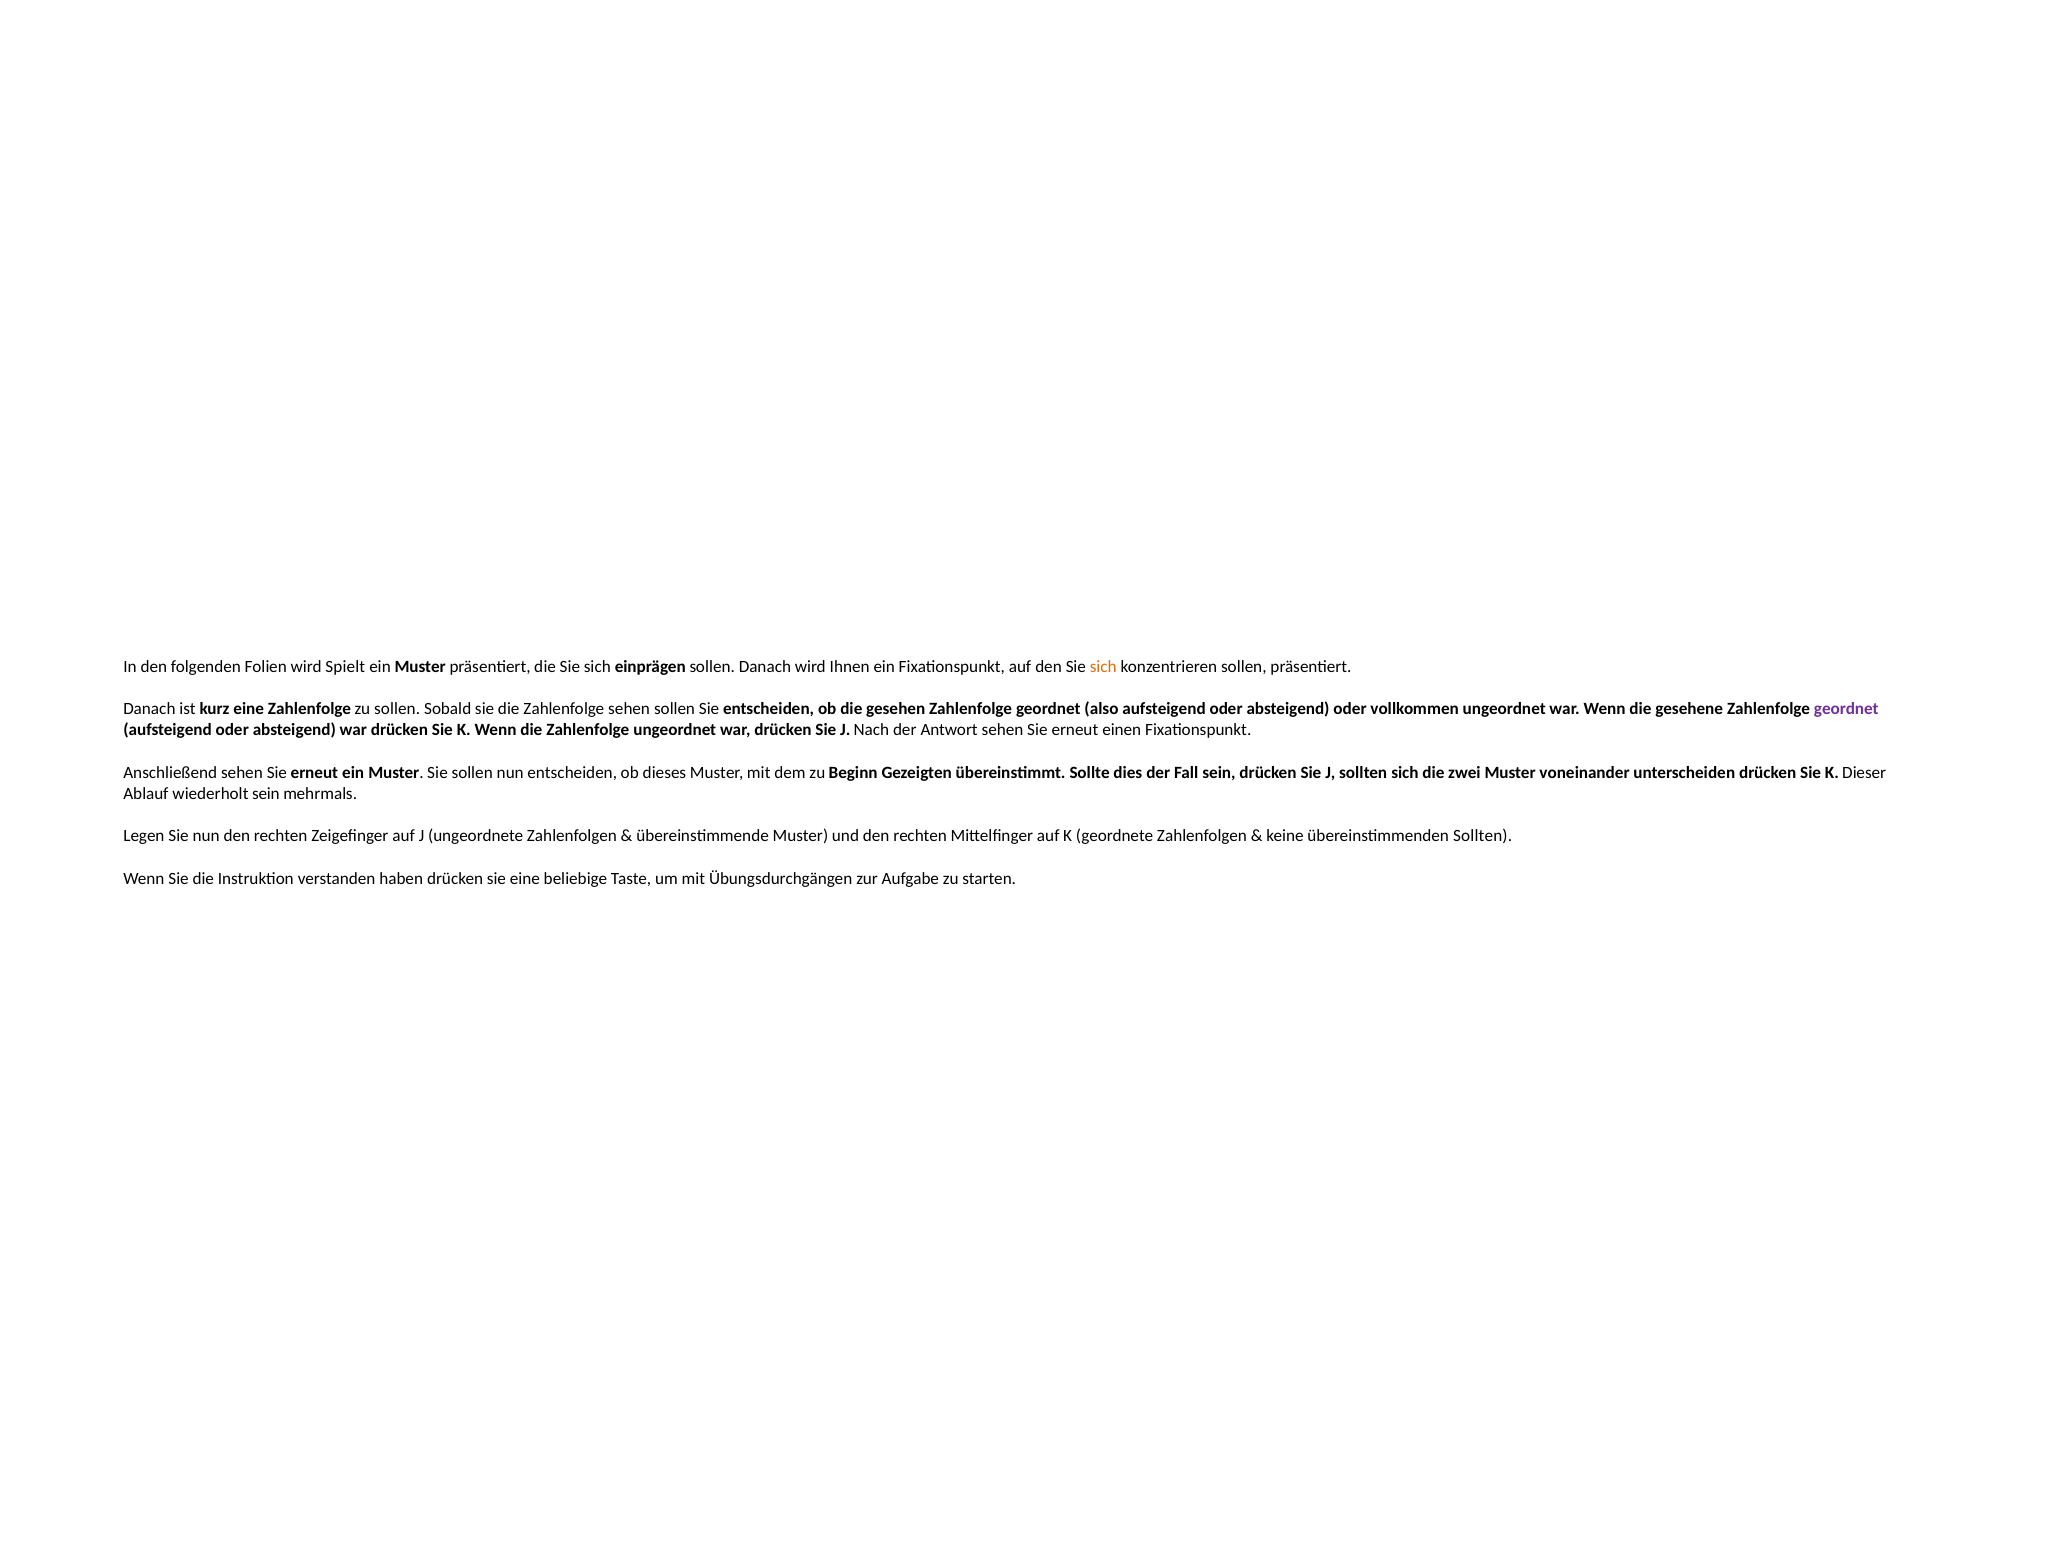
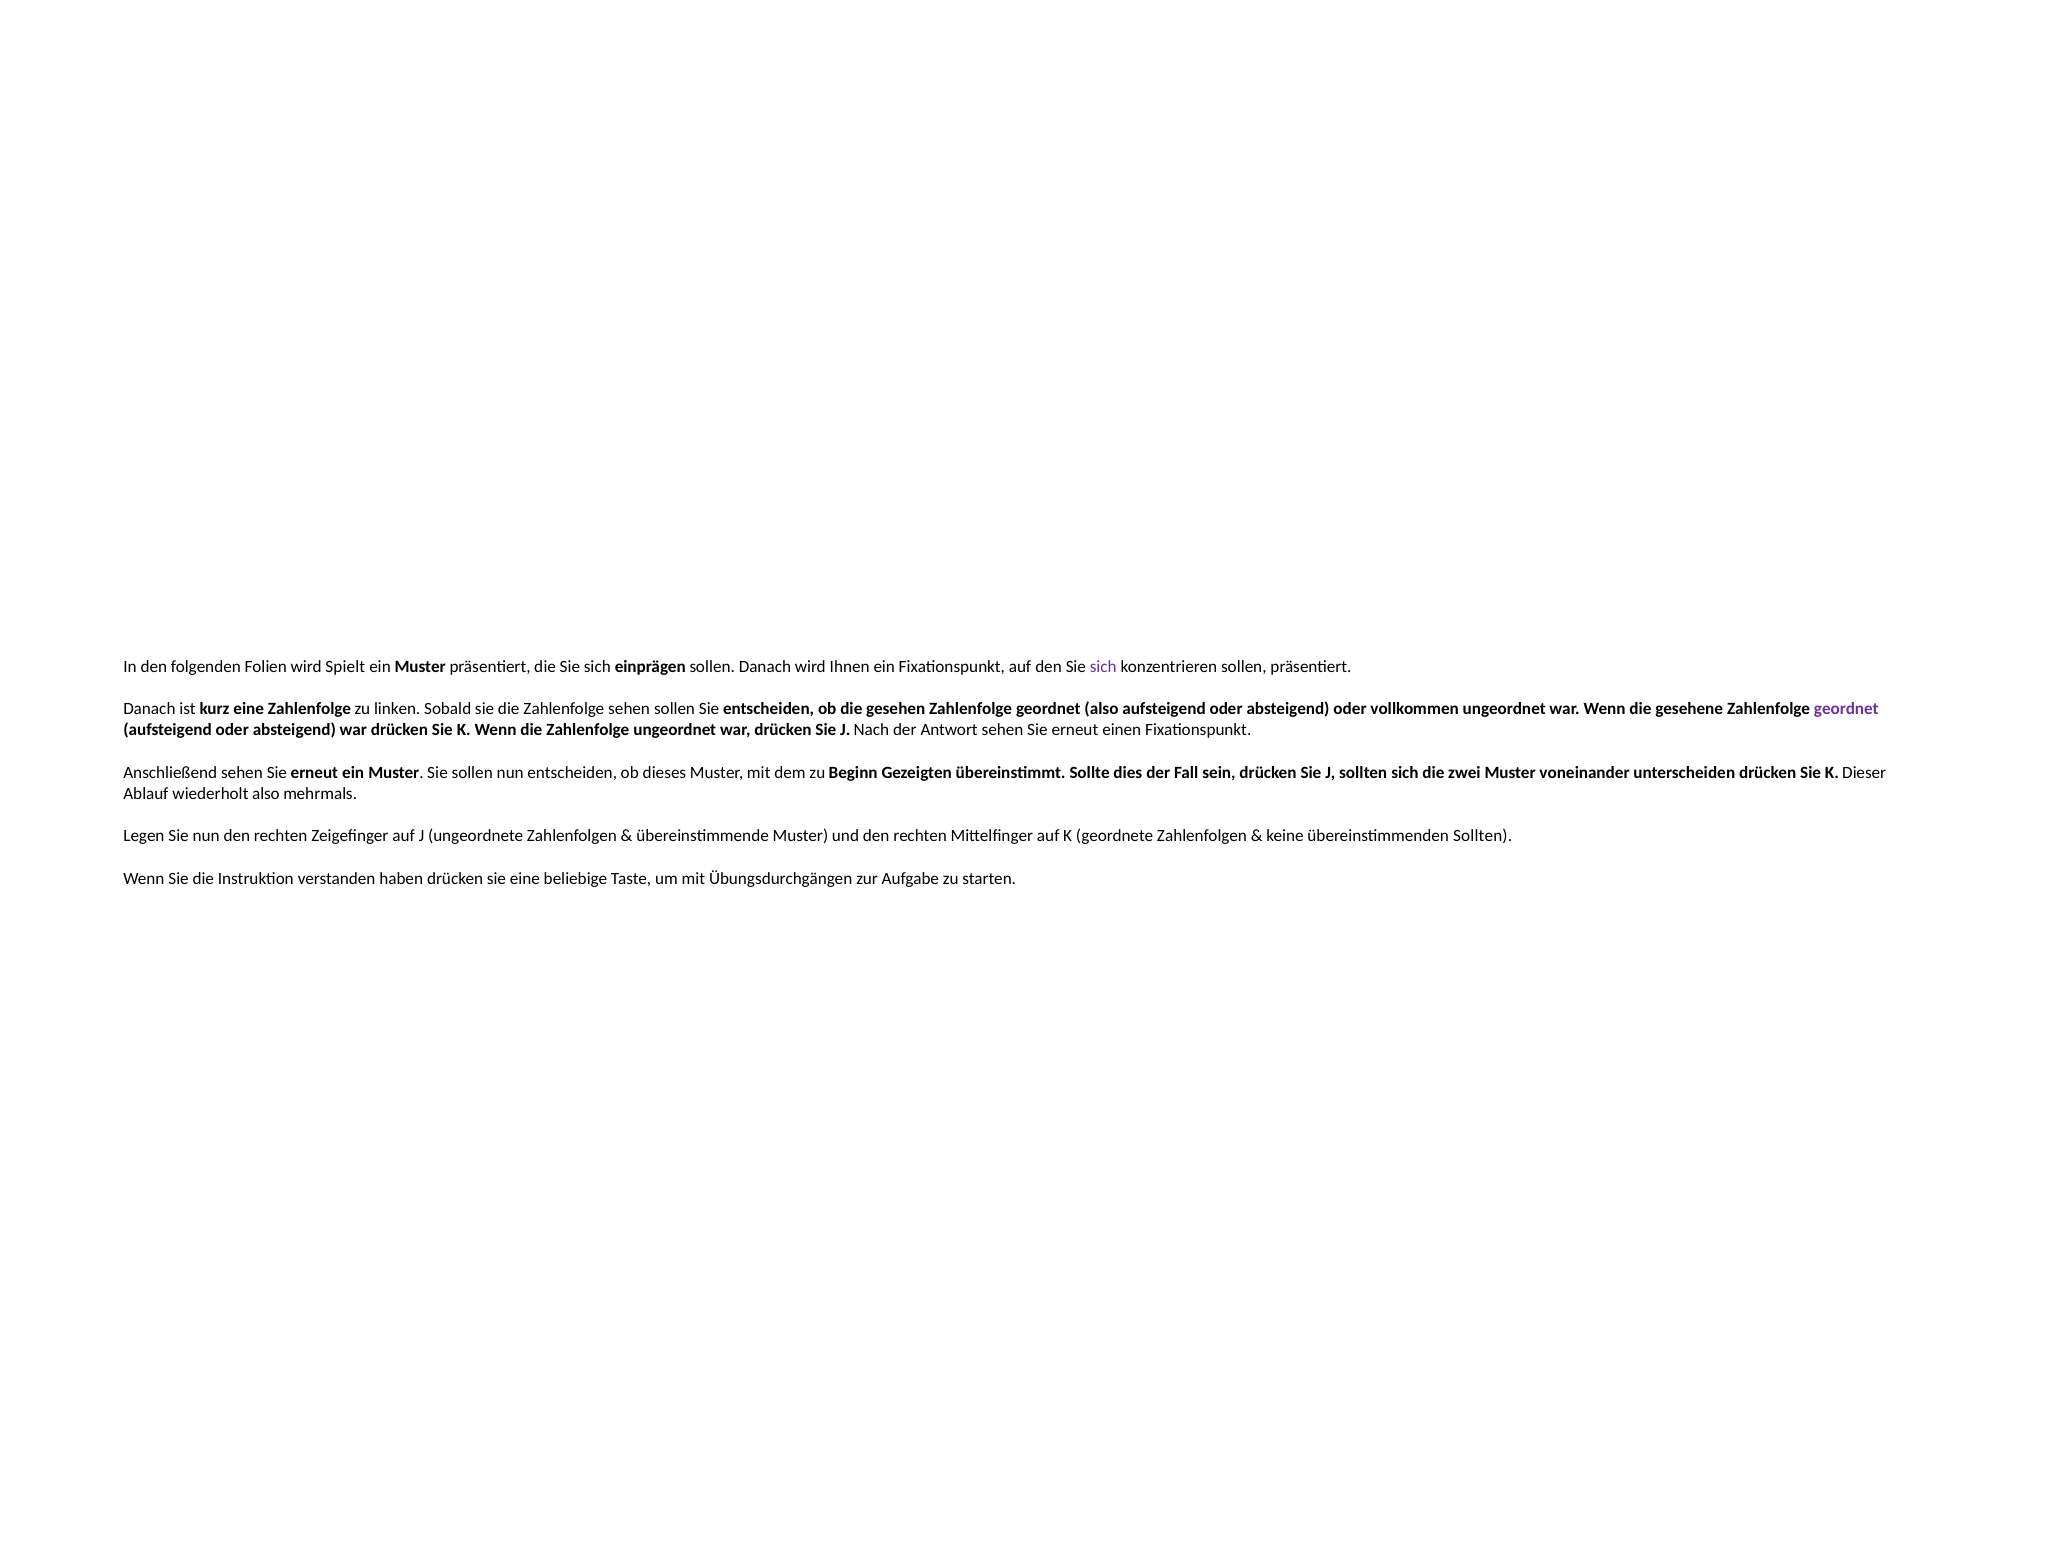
sich colour: orange -> purple (1103, 667)
zu sollen: sollen -> linken (397, 709)
wiederholt sein: sein -> also (266, 794)
